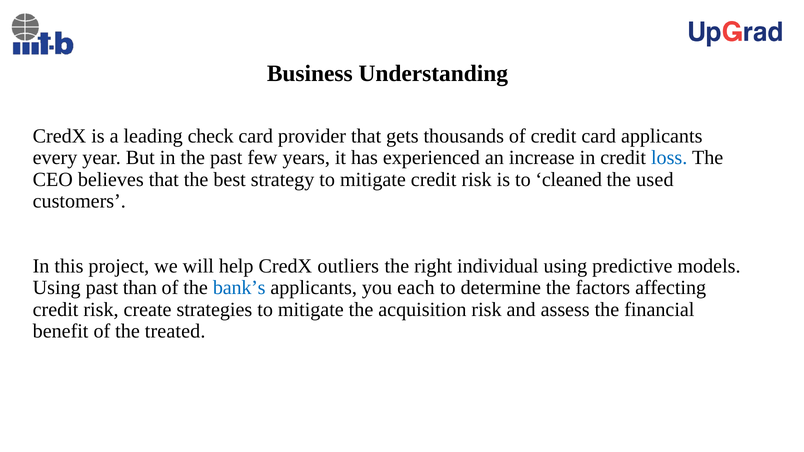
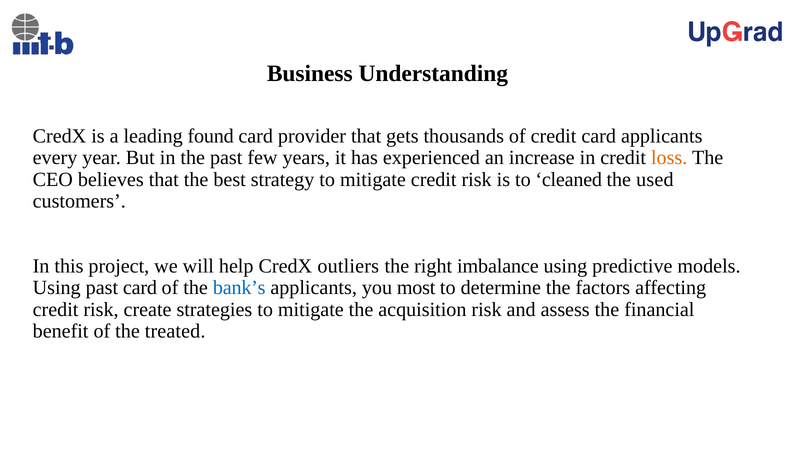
check: check -> found (211, 136)
loss colour: blue -> orange (669, 158)
individual: individual -> imbalance (498, 266)
past than: than -> card (140, 288)
each: each -> most (416, 288)
